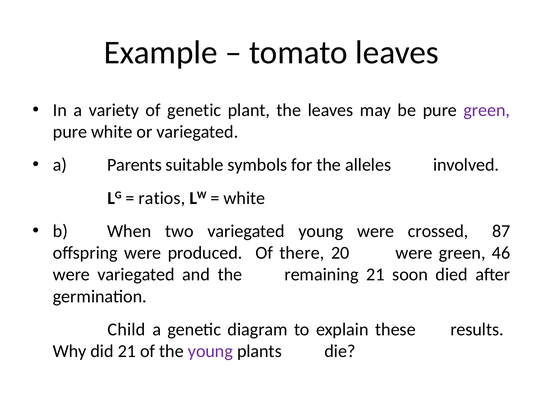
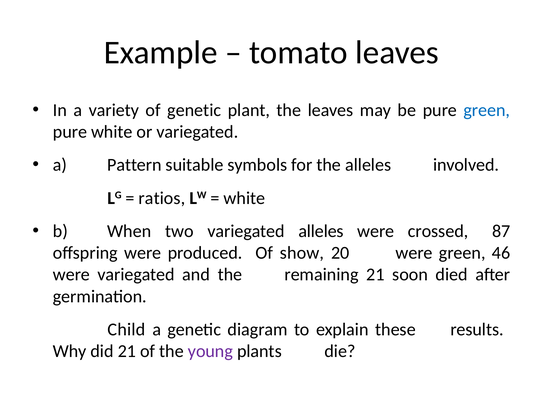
green colour: purple -> blue (487, 110)
Parents: Parents -> Pattern (134, 165)
variegated young: young -> alleles (321, 231)
there: there -> show (302, 252)
